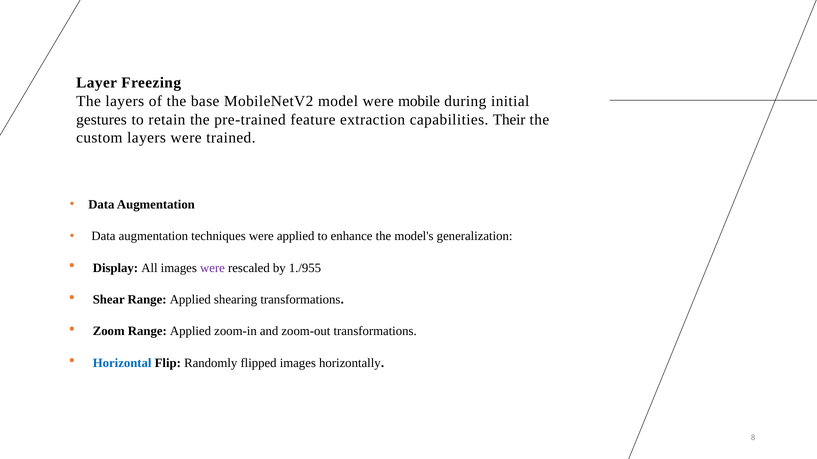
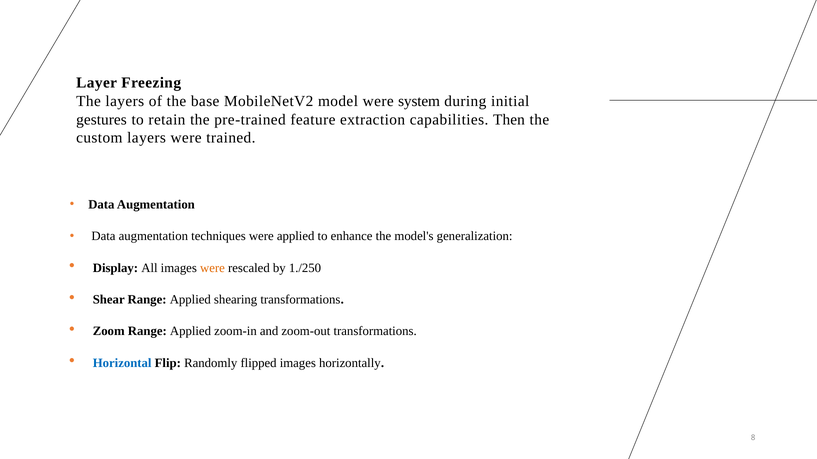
mobile: mobile -> system (419, 101)
Their: Their -> Then (509, 120)
were colour: purple -> orange (212, 268)
1./955: 1./955 -> 1./250 (305, 268)
